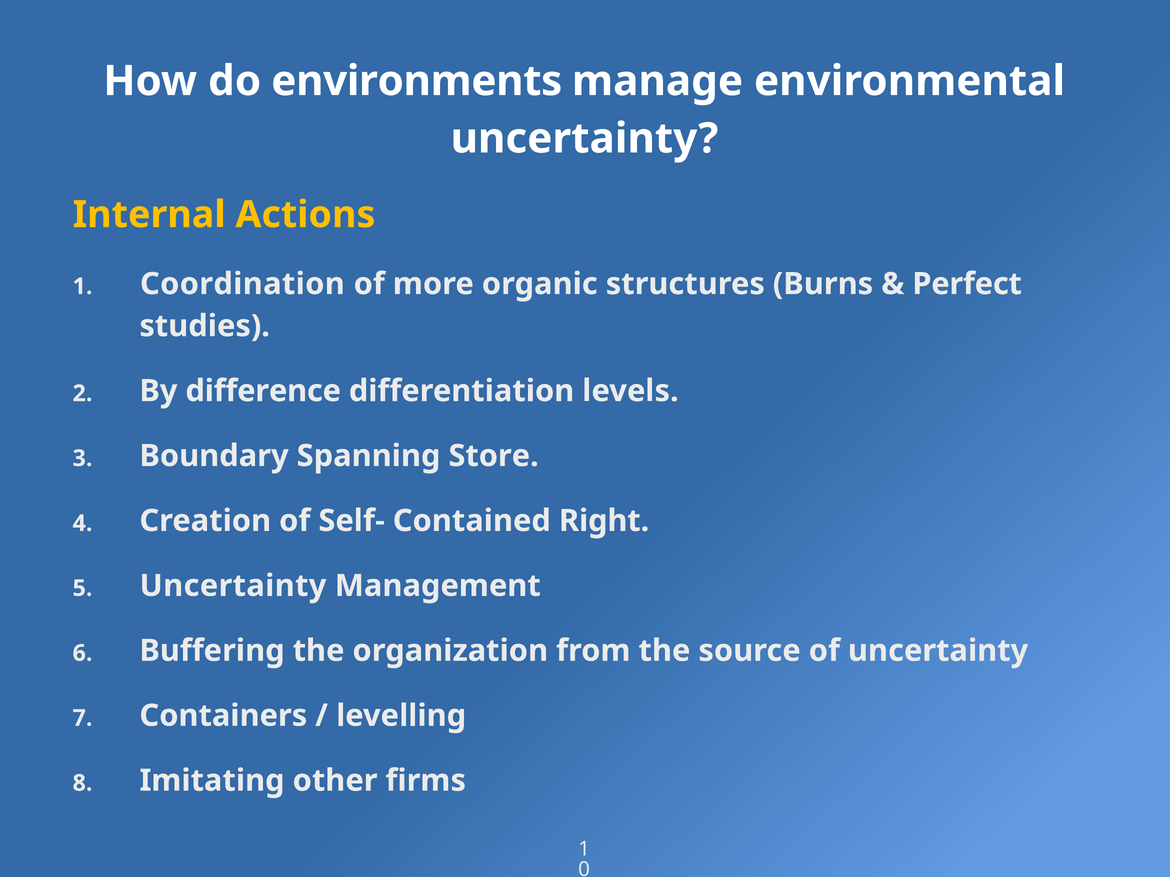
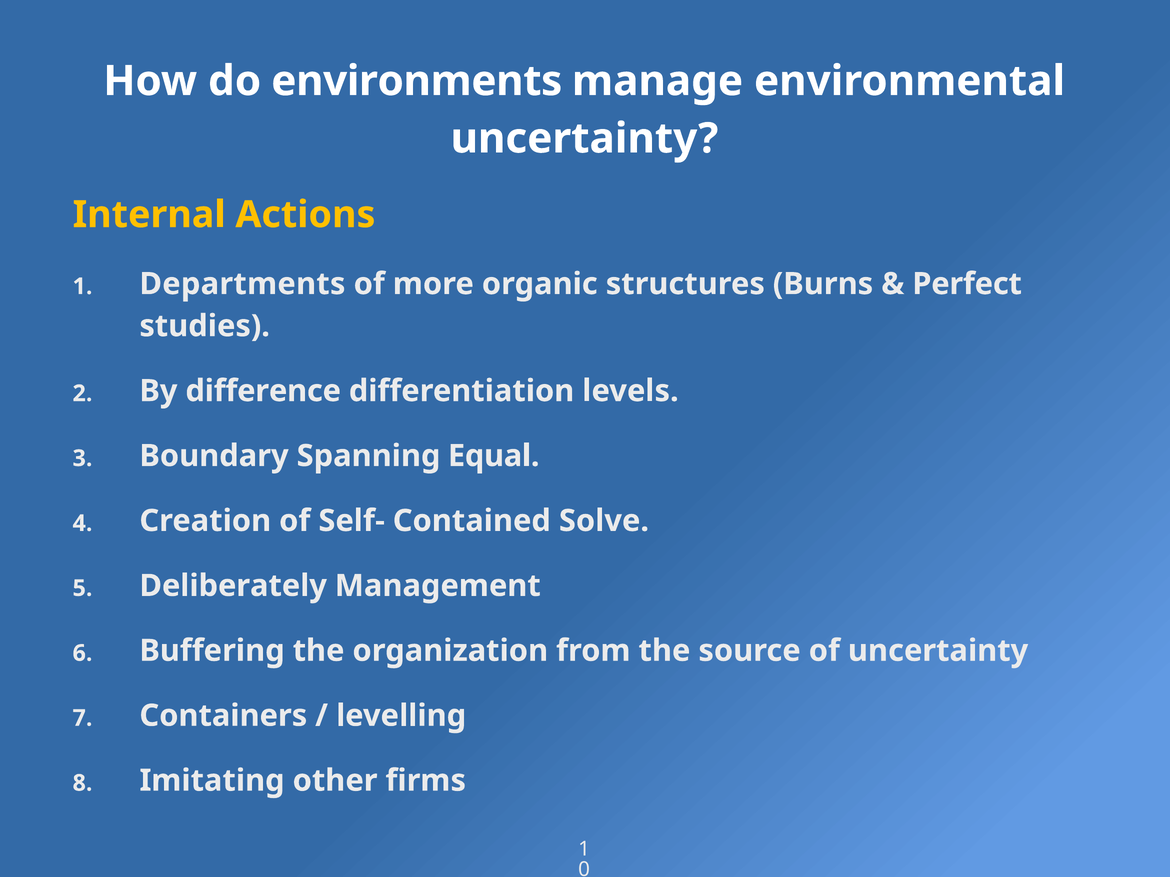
Coordination: Coordination -> Departments (242, 284)
Store: Store -> Equal (494, 456)
Right: Right -> Solve (604, 521)
Uncertainty: Uncertainty -> Deliberately (233, 586)
